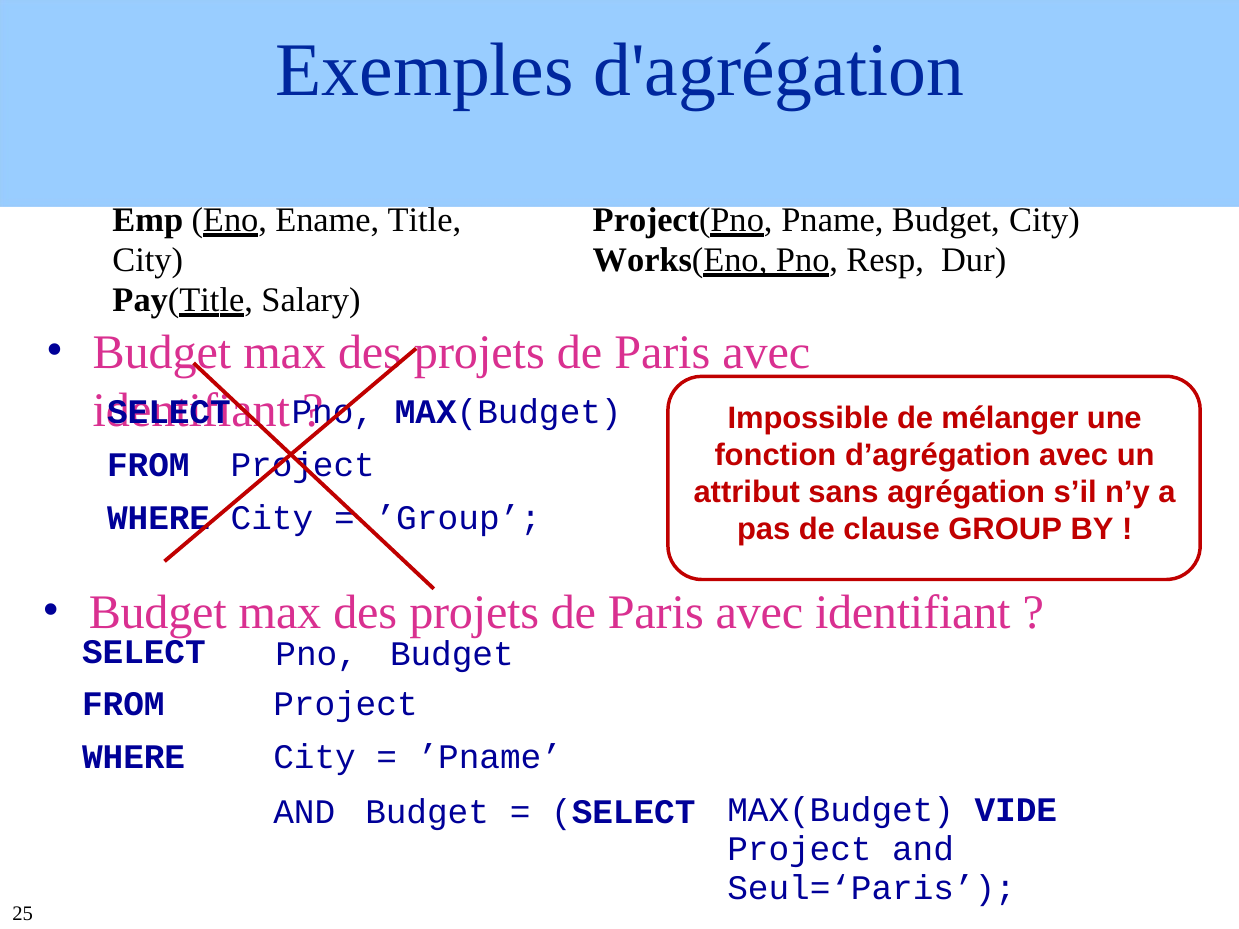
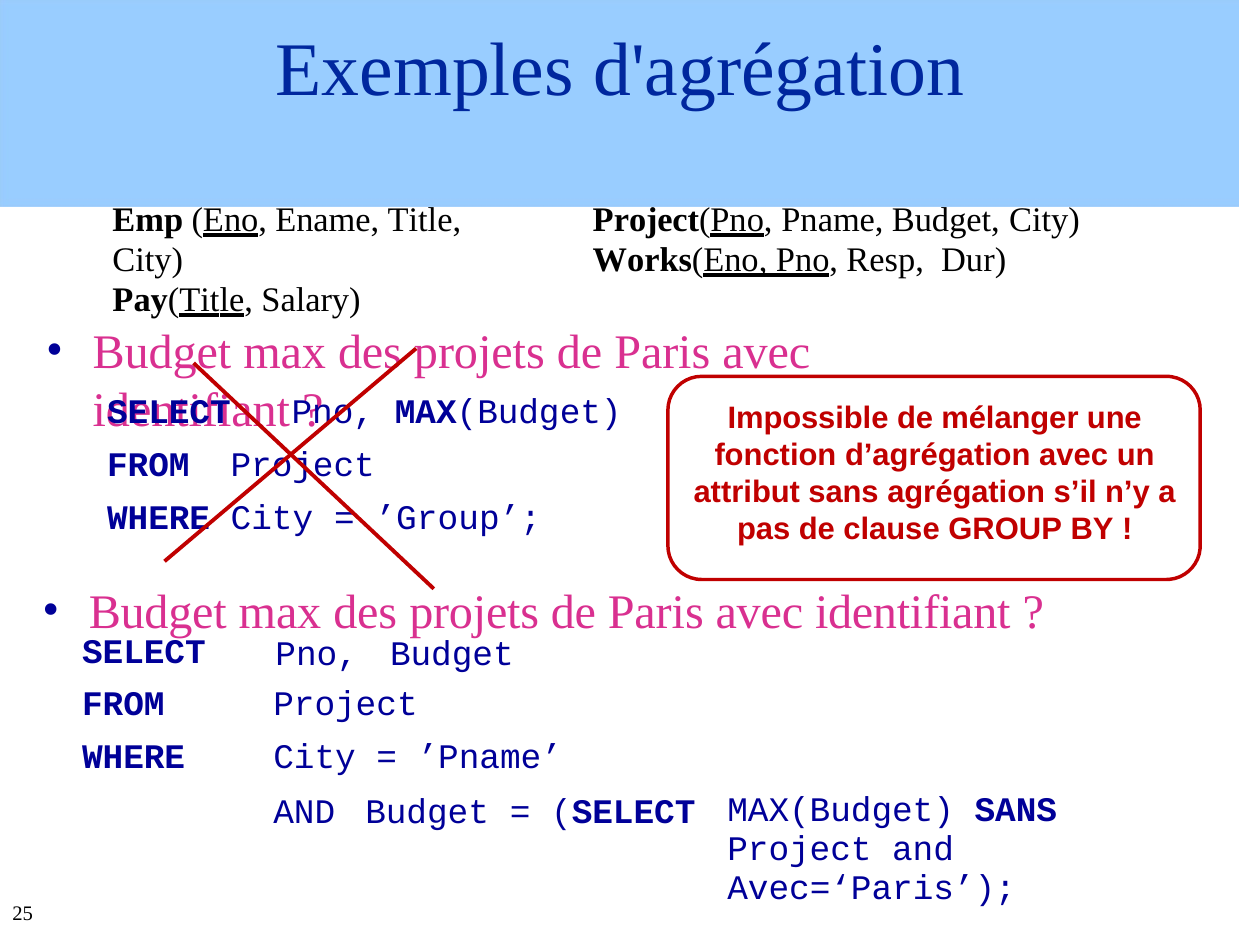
MAX(Budget VIDE: VIDE -> SANS (1016, 811)
Seul=‘Paris: Seul=‘Paris -> Avec=‘Paris (872, 889)
